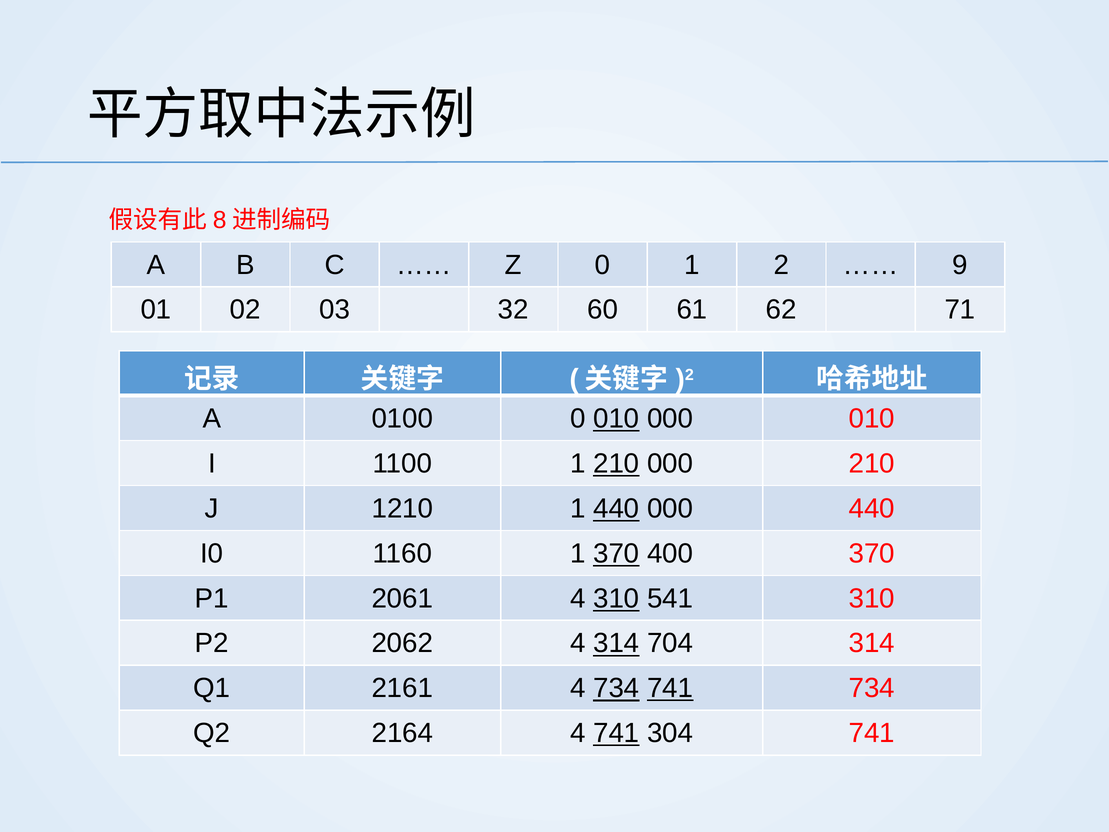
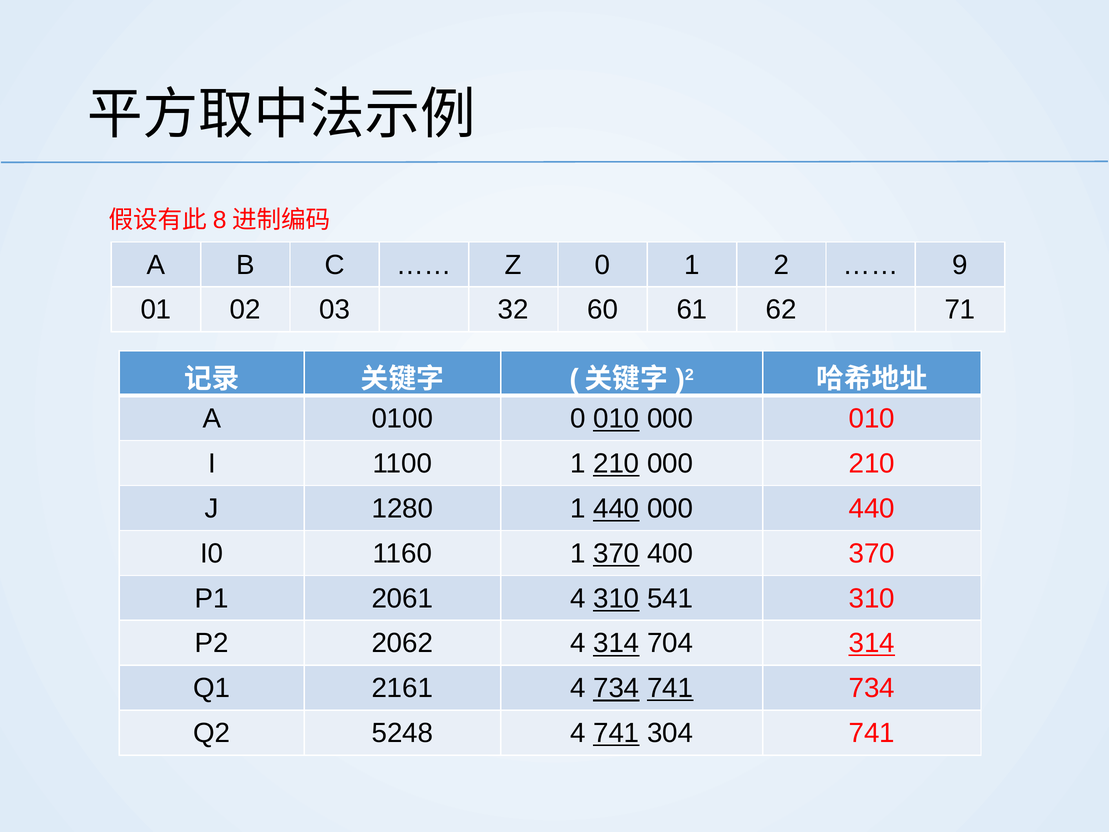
1210: 1210 -> 1280 (402, 508)
314 underline: none -> present (872, 643)
2164: 2164 -> 5248 (402, 733)
